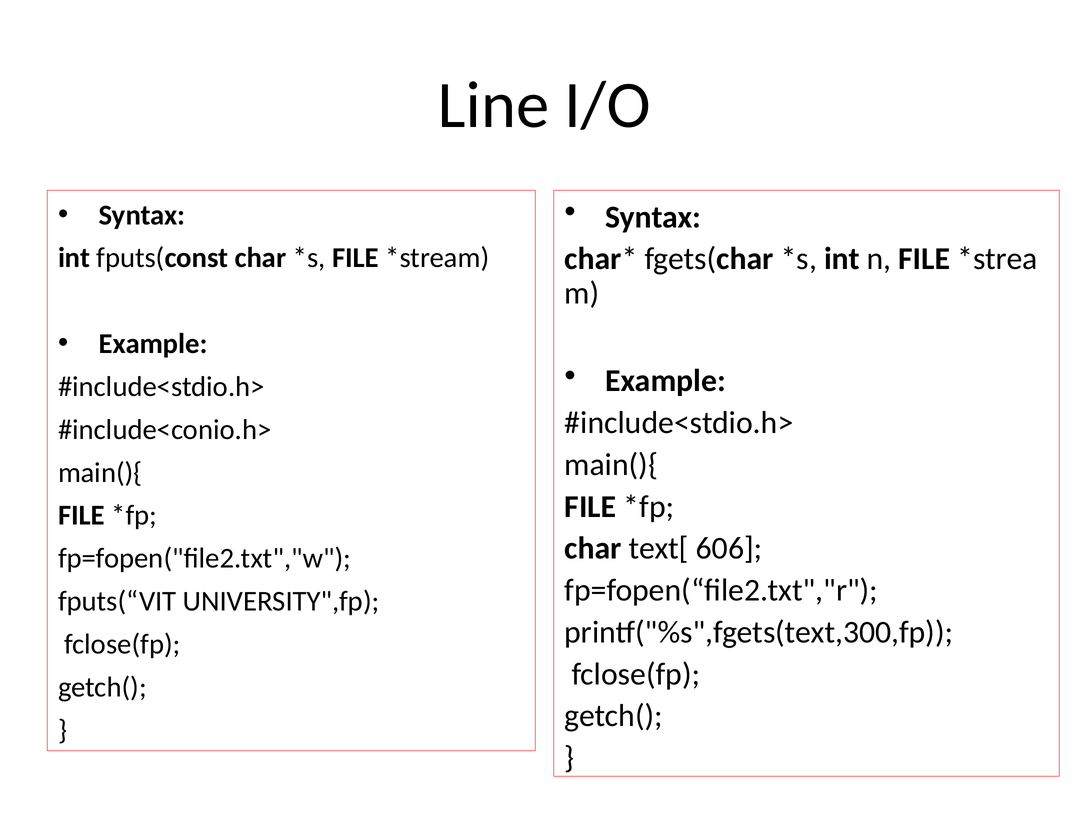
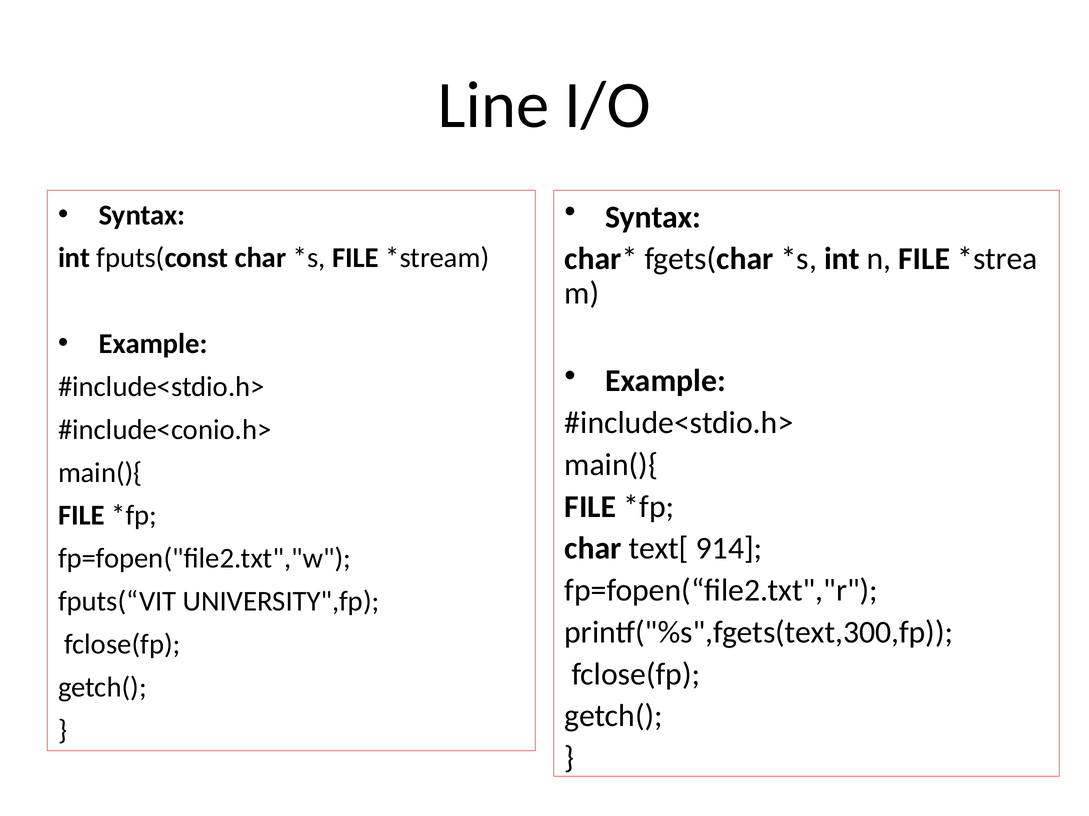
606: 606 -> 914 (729, 549)
